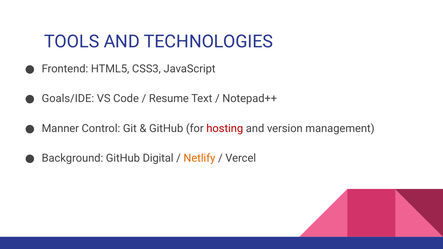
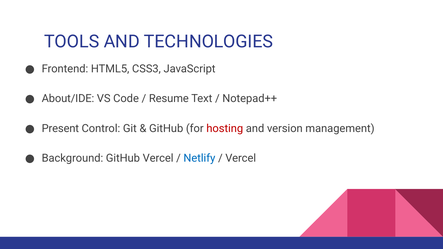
Goals/IDE: Goals/IDE -> About/IDE (68, 99)
Manner: Manner -> Present (60, 129)
GitHub Digital: Digital -> Vercel (158, 158)
Netlify colour: orange -> blue (199, 158)
